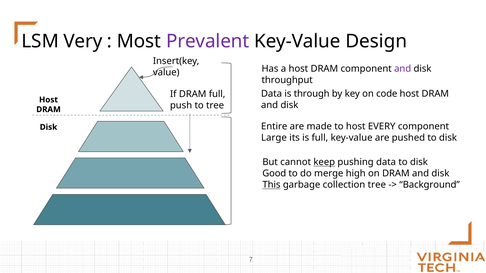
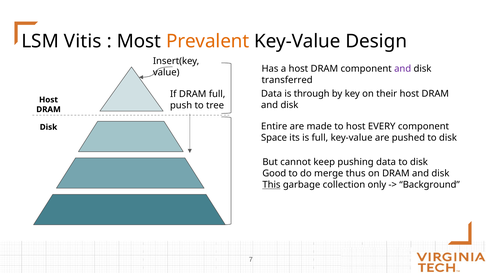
Very: Very -> Vitis (83, 41)
Prevalent colour: purple -> orange (208, 41)
throughput: throughput -> transferred (287, 80)
code: code -> their (387, 94)
Large: Large -> Space (274, 138)
keep underline: present -> none (324, 162)
high: high -> thus (356, 174)
collection tree: tree -> only (377, 185)
